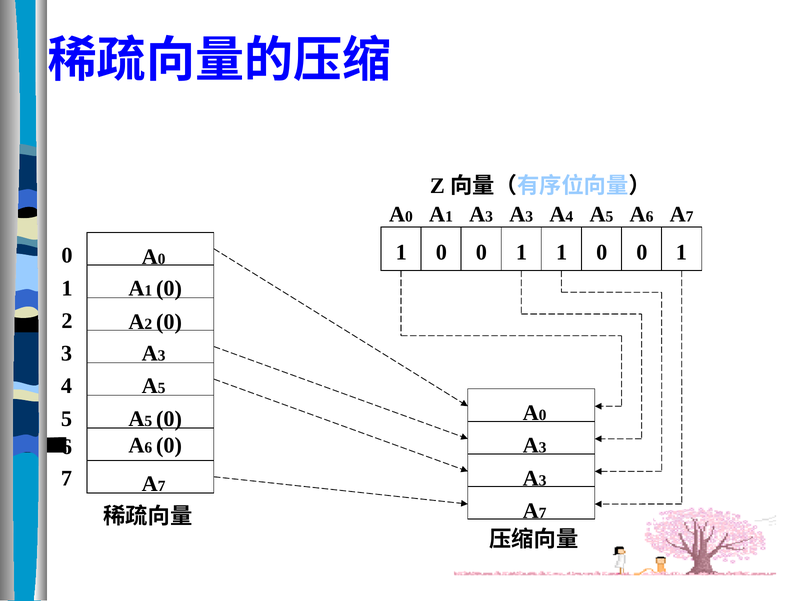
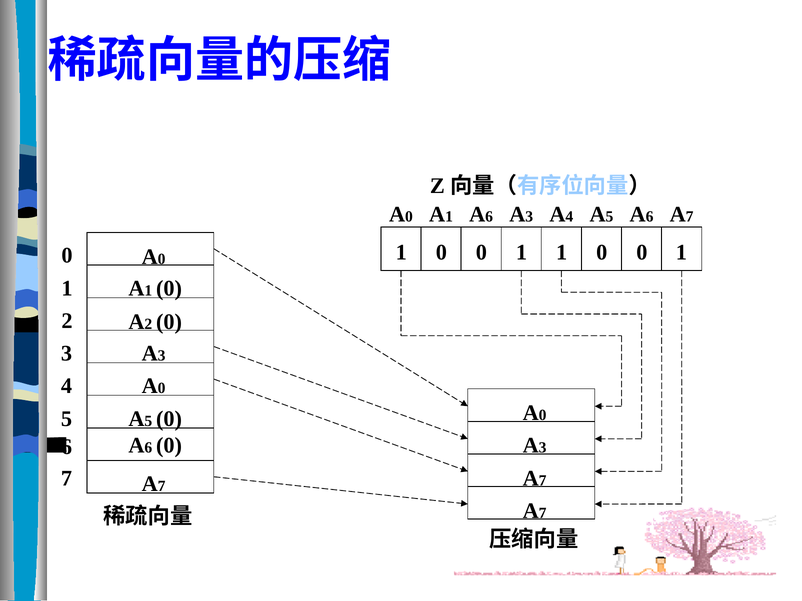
3: 3 -> 6 (489, 217)
5: 5 -> 0 (162, 388)
3: 3 -> 7 (543, 481)
